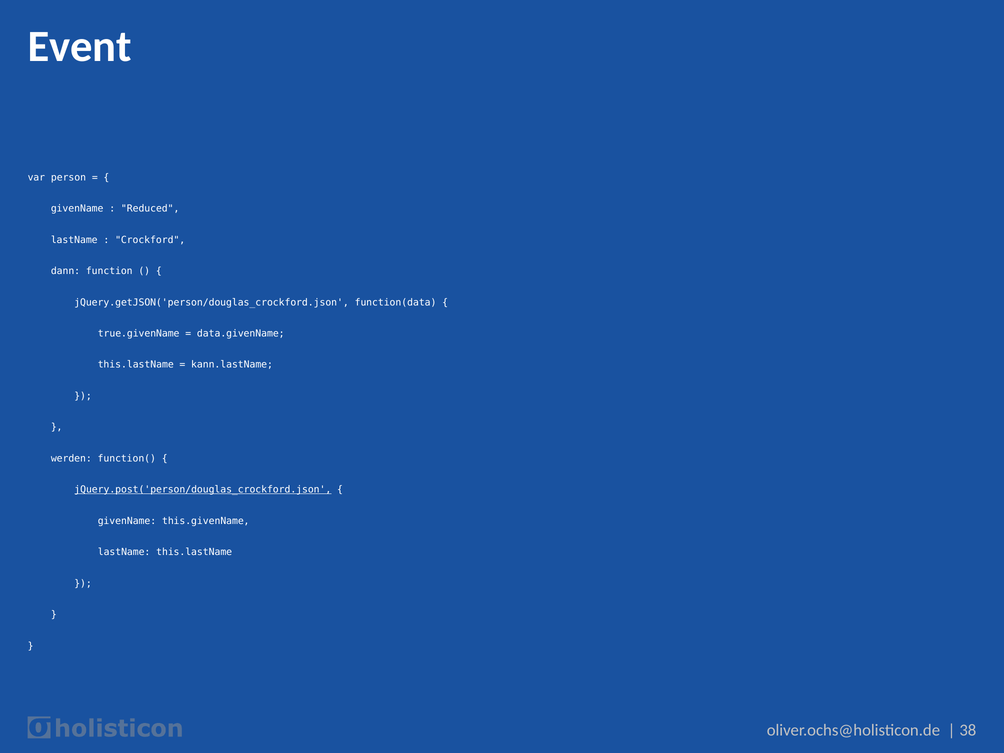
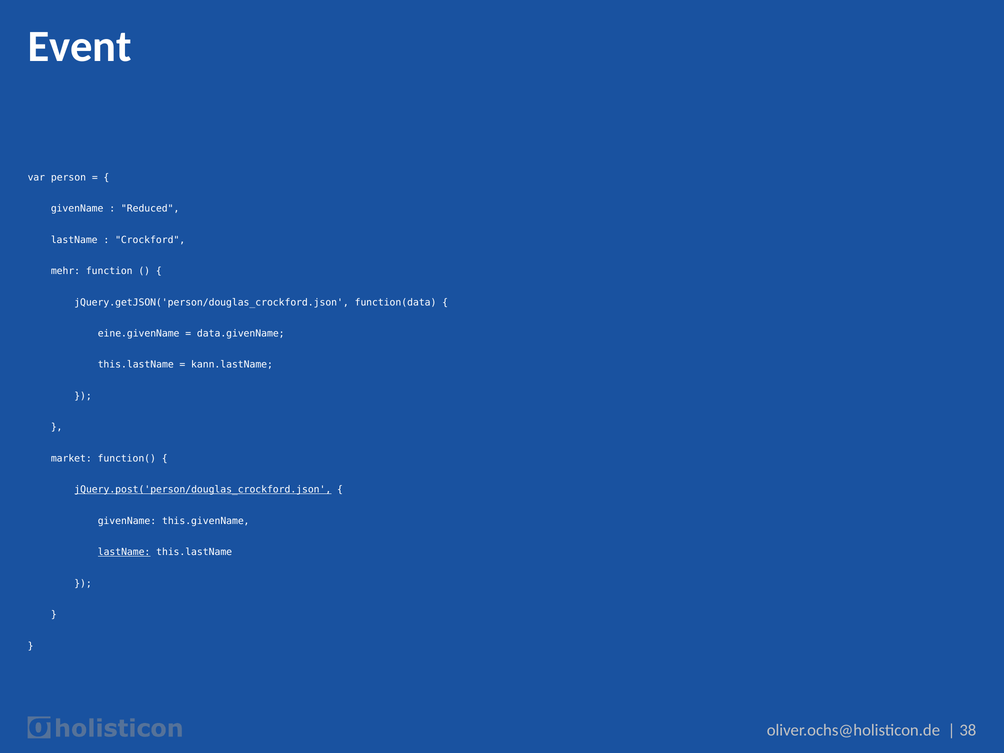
dann: dann -> mehr (65, 271)
true.givenName: true.givenName -> eine.givenName (139, 334)
werden: werden -> market (71, 458)
lastName underline: none -> present (124, 552)
